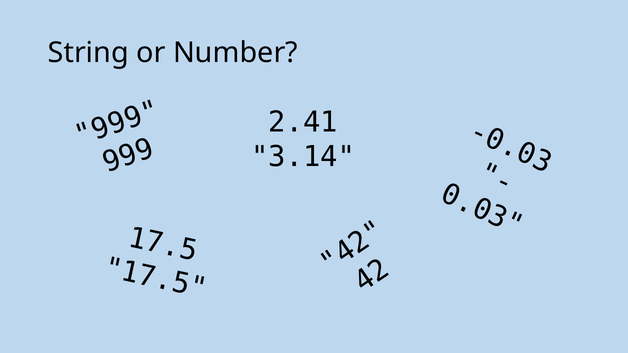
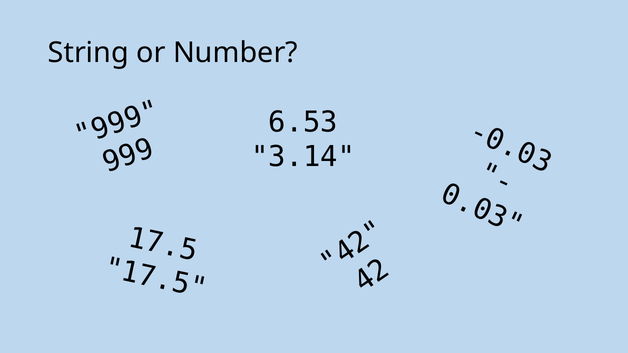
2.41: 2.41 -> 6.53 (303, 122)
